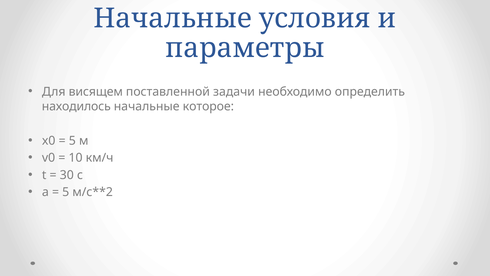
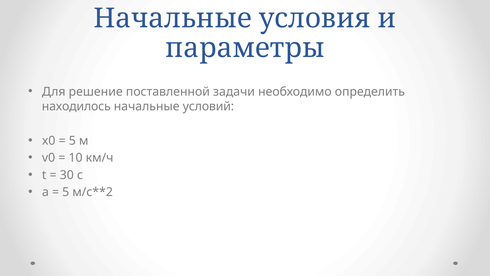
висящем: висящем -> решение (96, 92)
которое: которое -> условий (208, 106)
